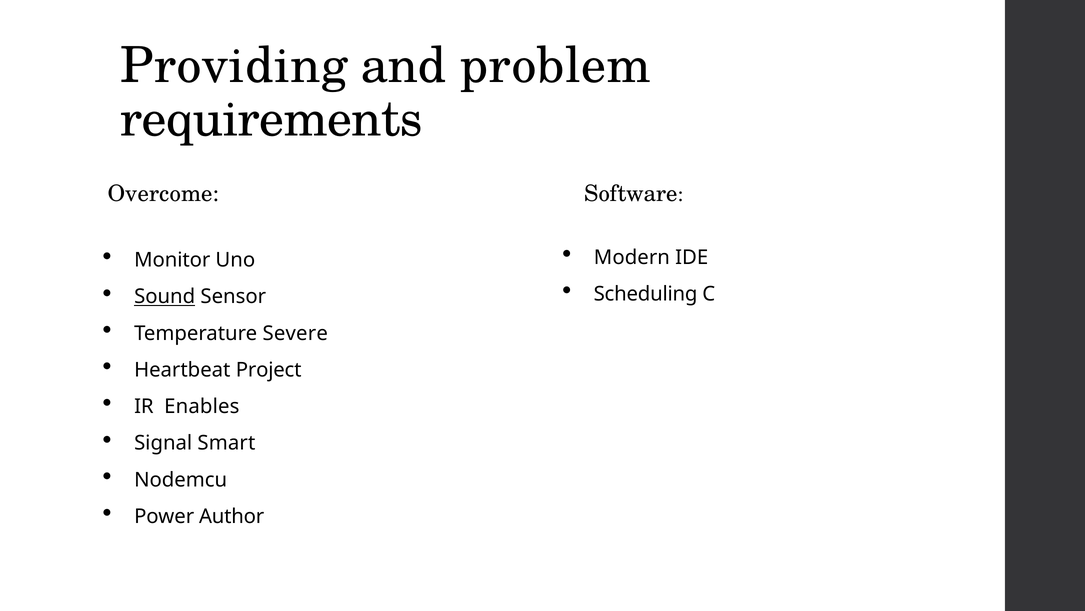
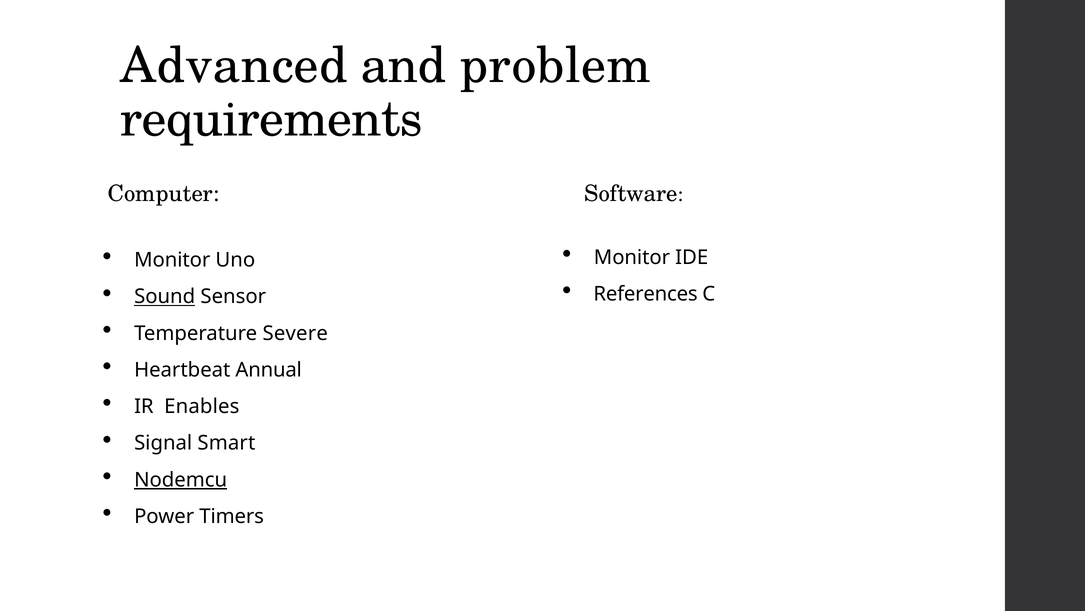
Providing: Providing -> Advanced (234, 66)
Overcome: Overcome -> Computer (163, 194)
Modern: Modern -> Monitor (632, 257)
Scheduling: Scheduling -> References (646, 294)
Project: Project -> Annual (269, 370)
Nodemcu underline: none -> present (181, 479)
Author: Author -> Timers (232, 516)
